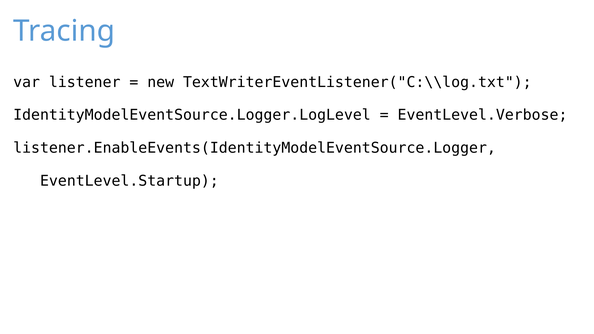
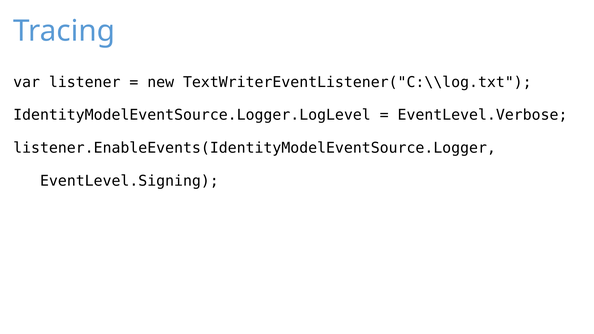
EventLevel.Startup: EventLevel.Startup -> EventLevel.Signing (129, 181)
